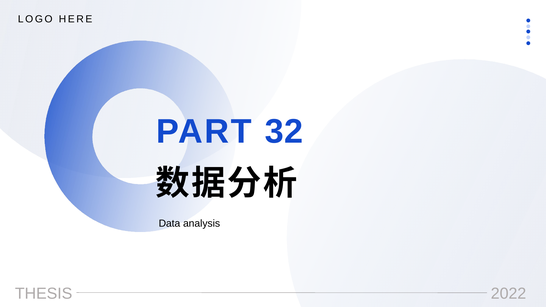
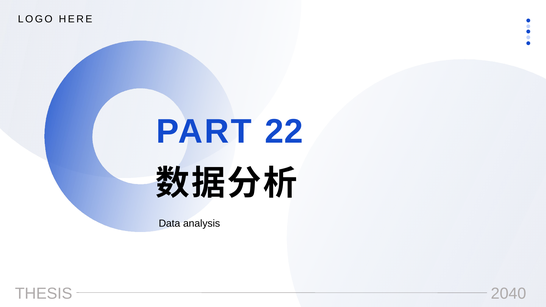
32: 32 -> 22 (284, 132)
2022: 2022 -> 2040 (509, 294)
